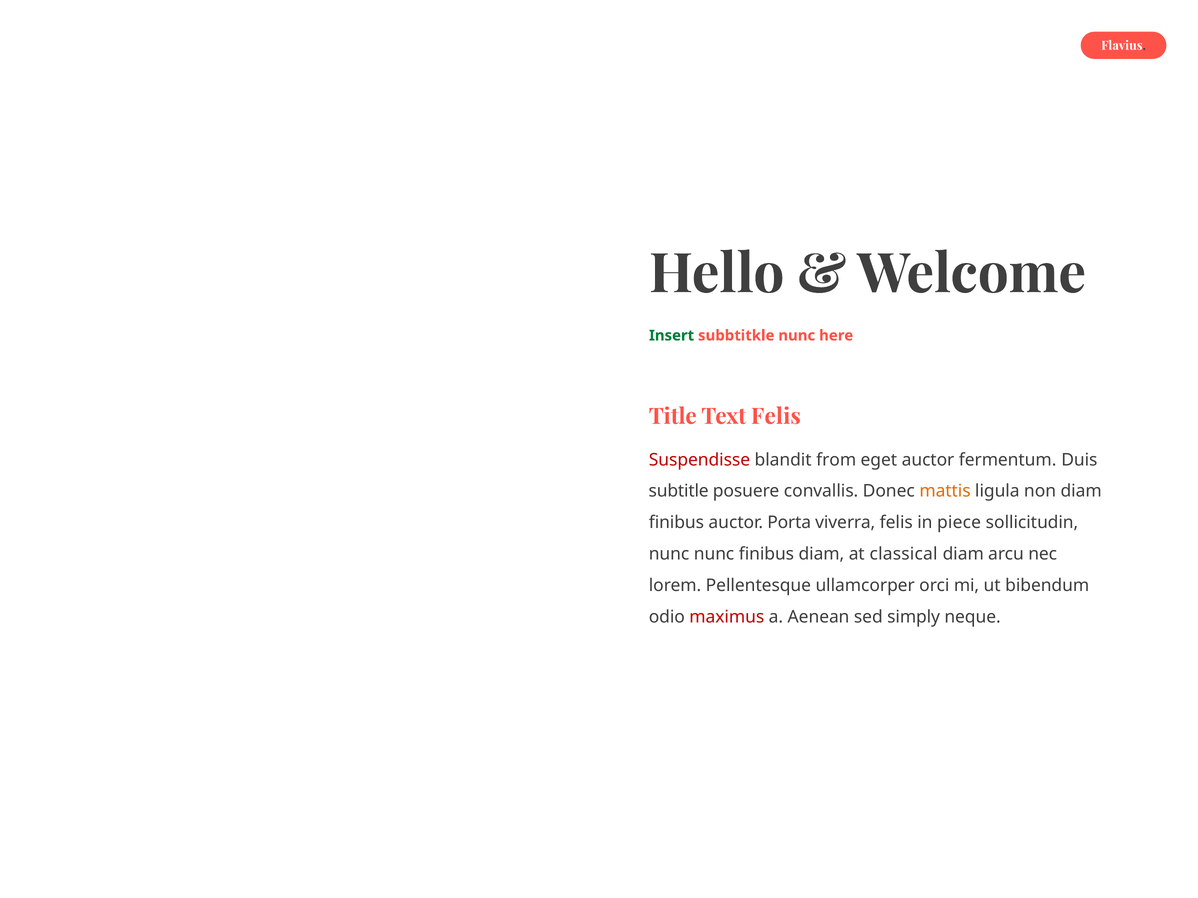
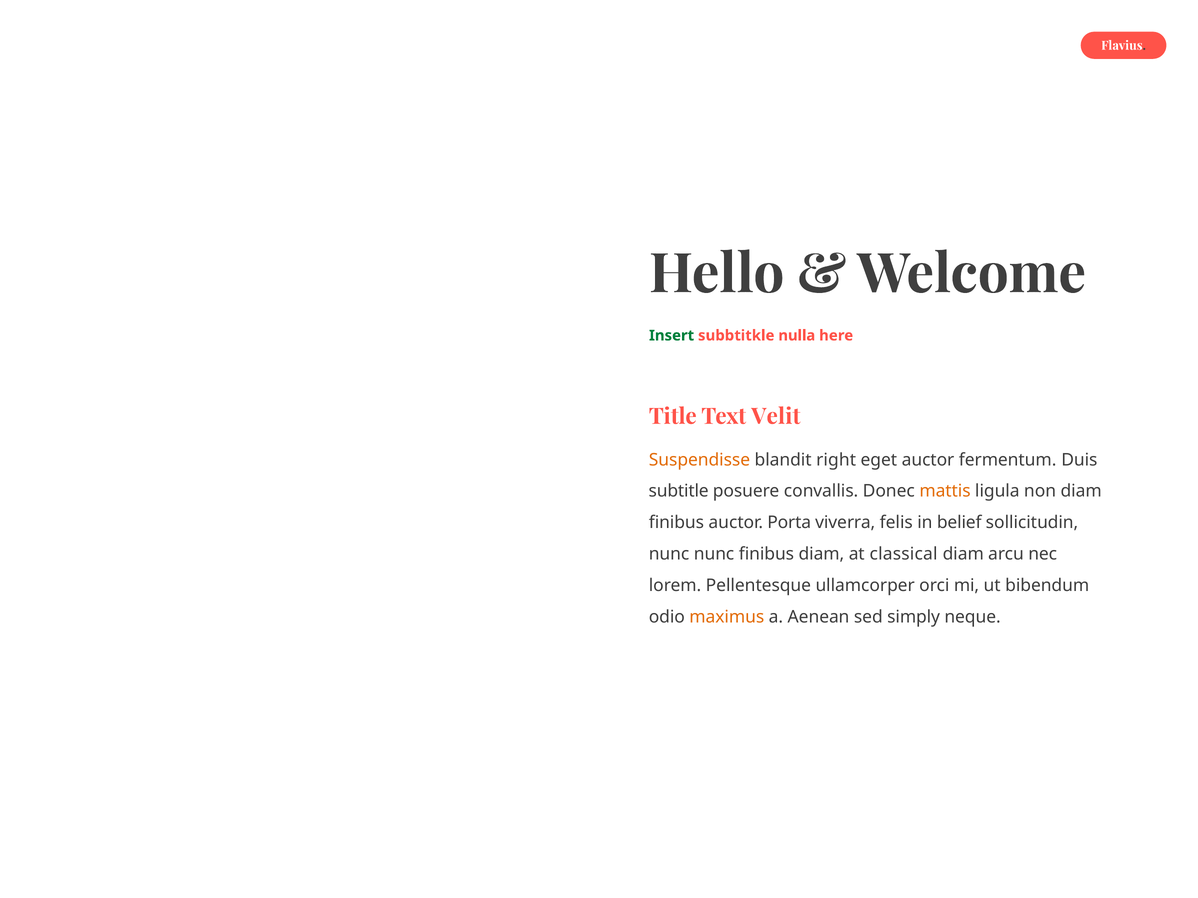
subbtitkle nunc: nunc -> nulla (797, 336)
Text Felis: Felis -> Velit (776, 417)
Suspendisse colour: red -> orange (699, 460)
from: from -> right (836, 460)
piece: piece -> belief (959, 523)
maximus colour: red -> orange (727, 617)
